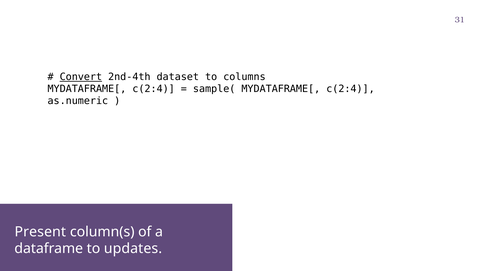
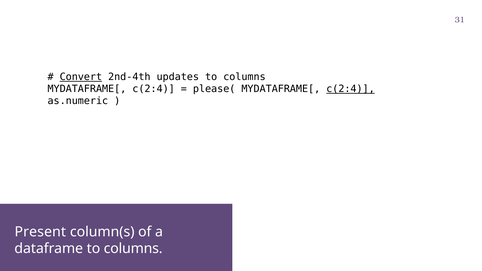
dataset: dataset -> updates (178, 77)
sample(: sample( -> please( (214, 89)
c(2:4 underline: none -> present (350, 89)
dataframe to updates: updates -> columns (133, 249)
